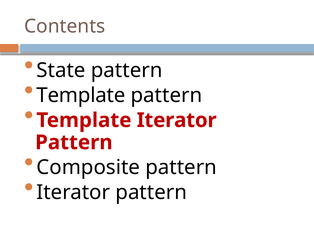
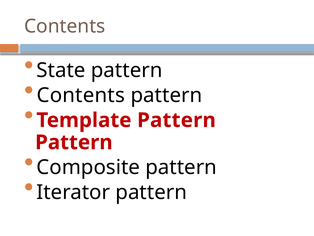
Template: Template -> Contents (81, 95)
Template Iterator: Iterator -> Pattern (176, 120)
